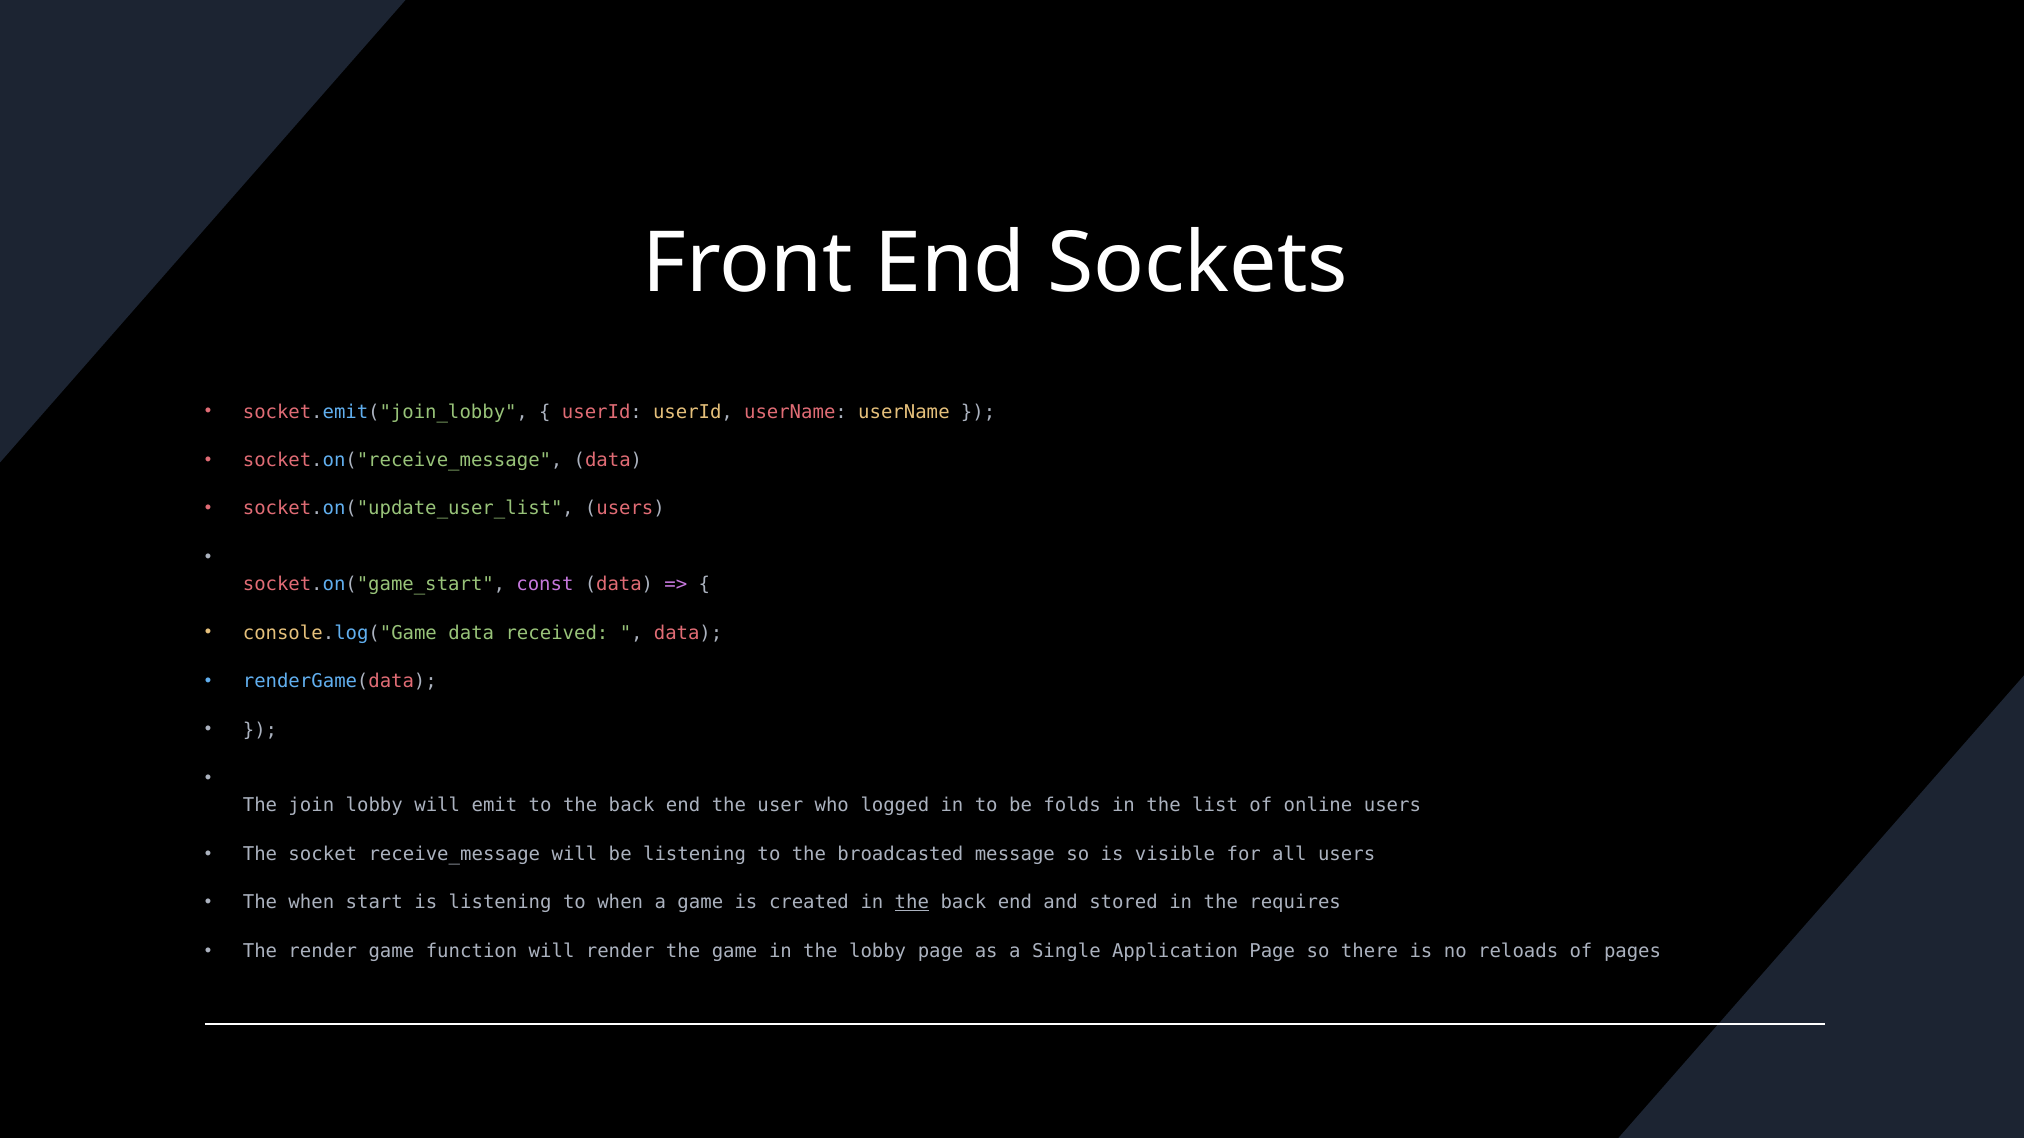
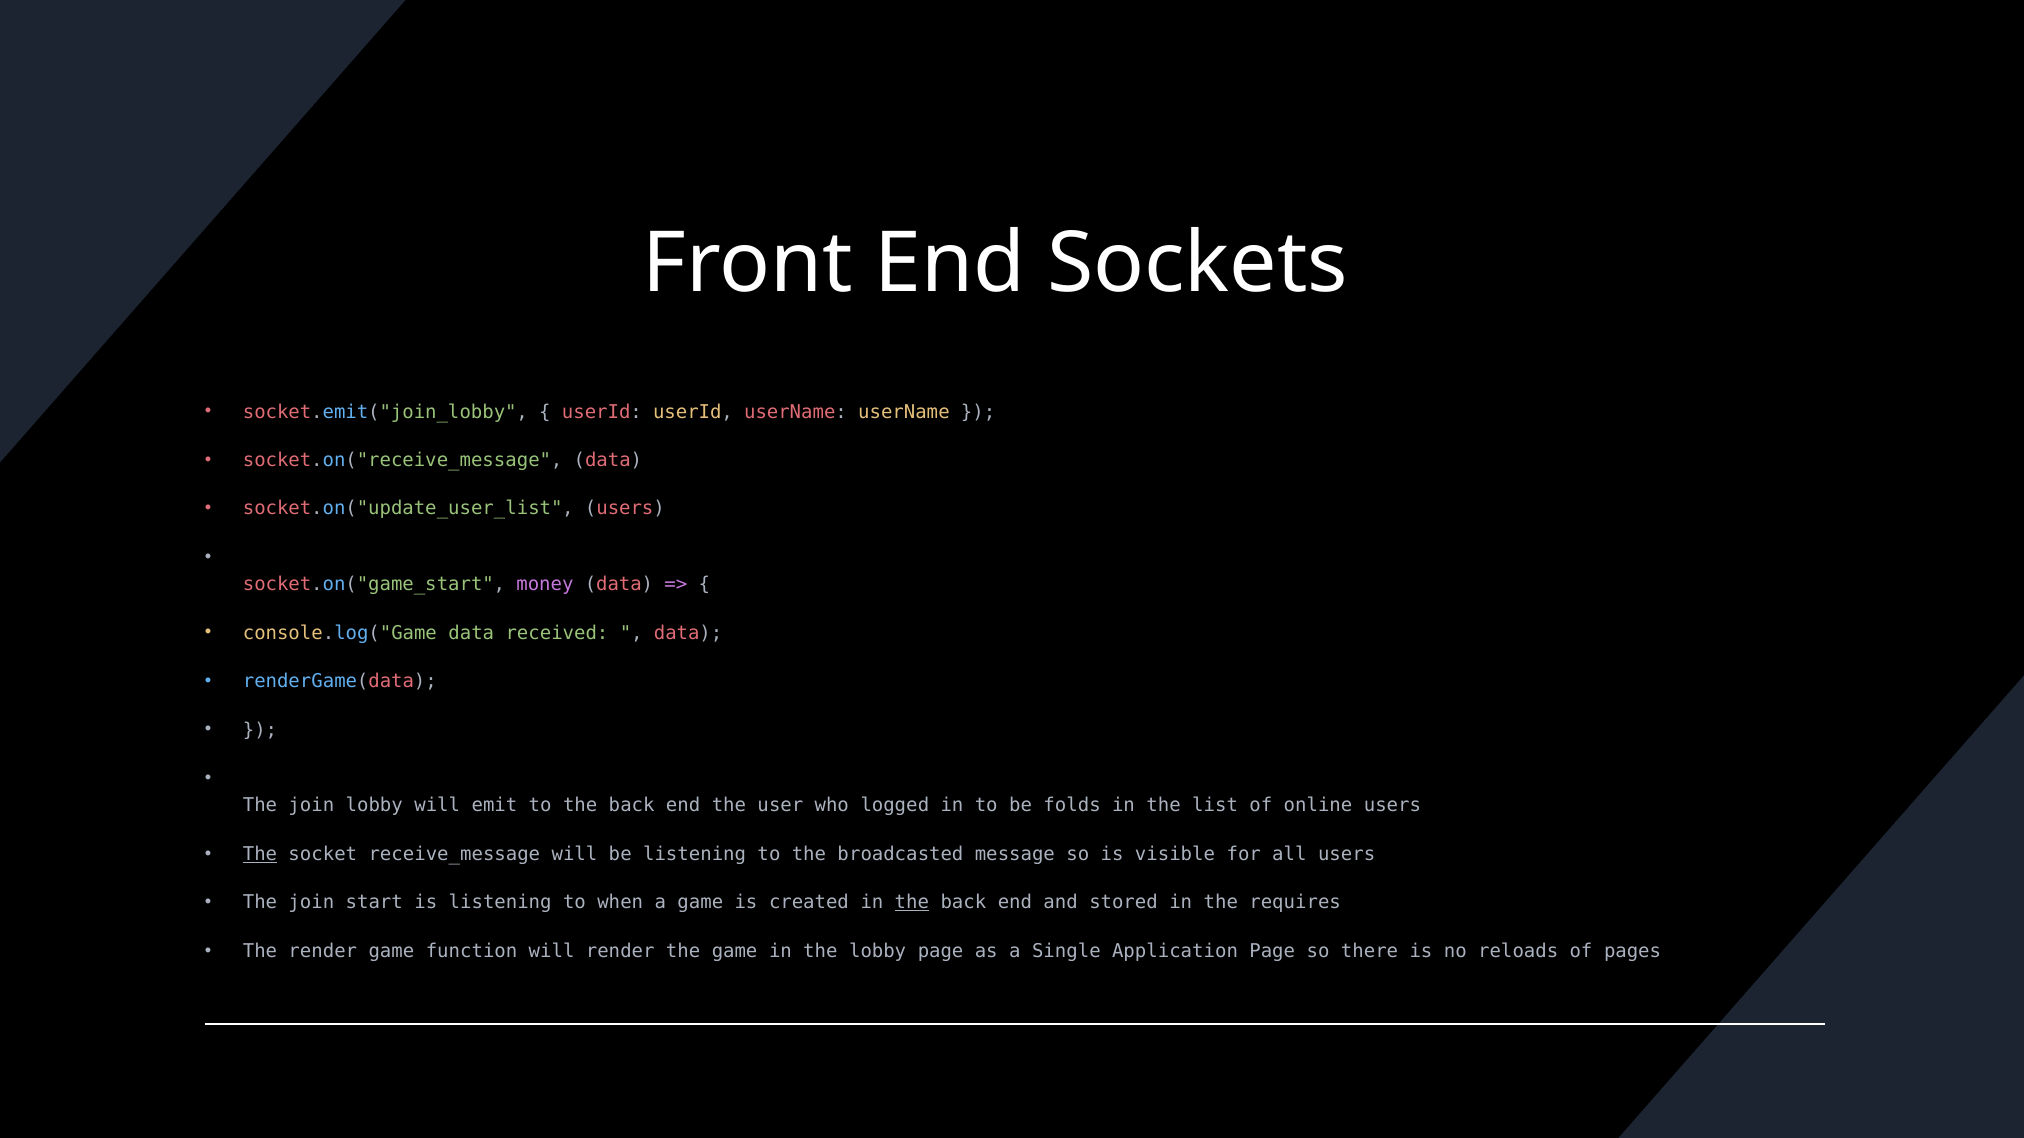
const: const -> money (545, 585)
The underline: none -> present (260, 854)
when: when -> join (311, 903)
